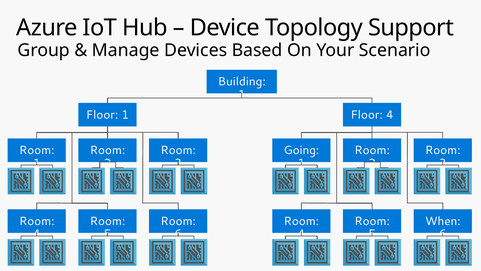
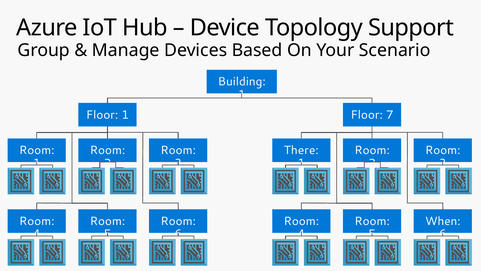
Floor 4: 4 -> 7 (390, 115)
Going: Going -> There (301, 150)
